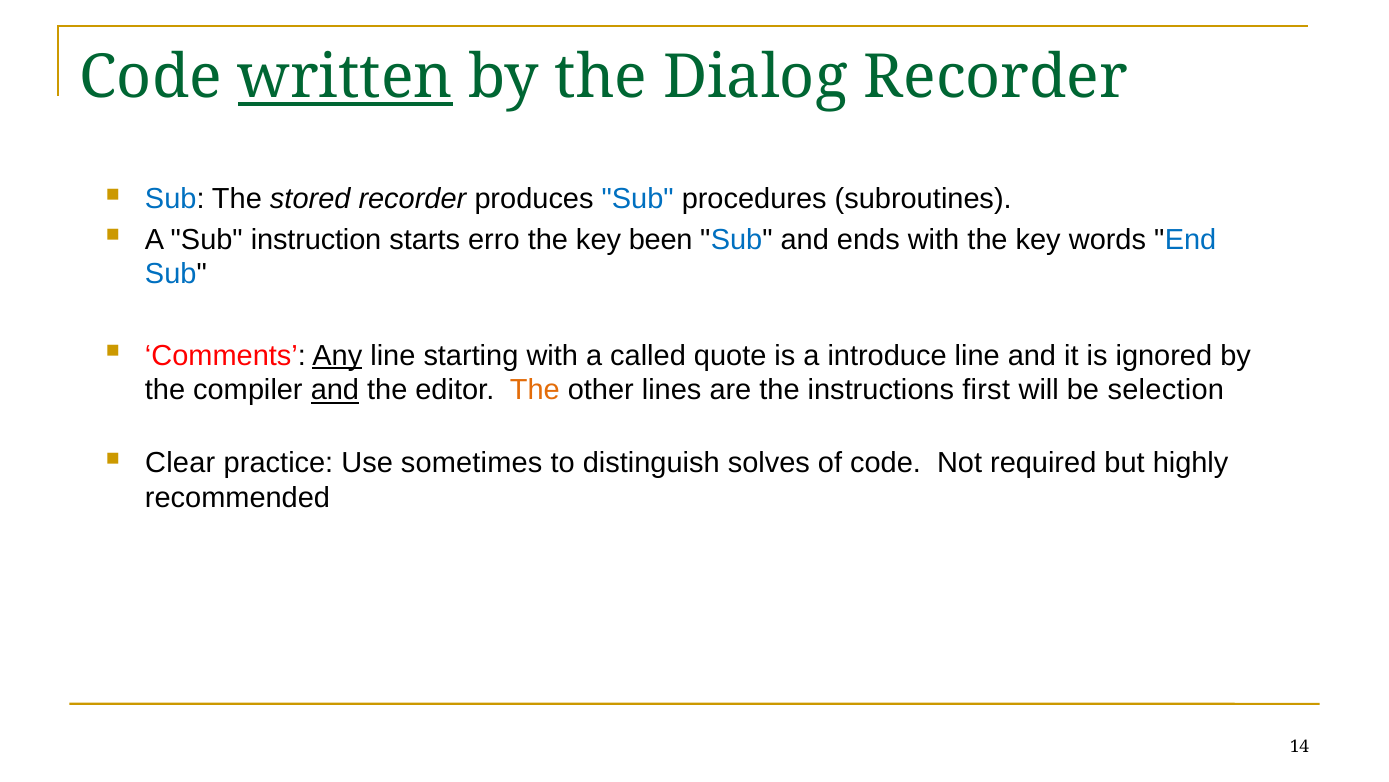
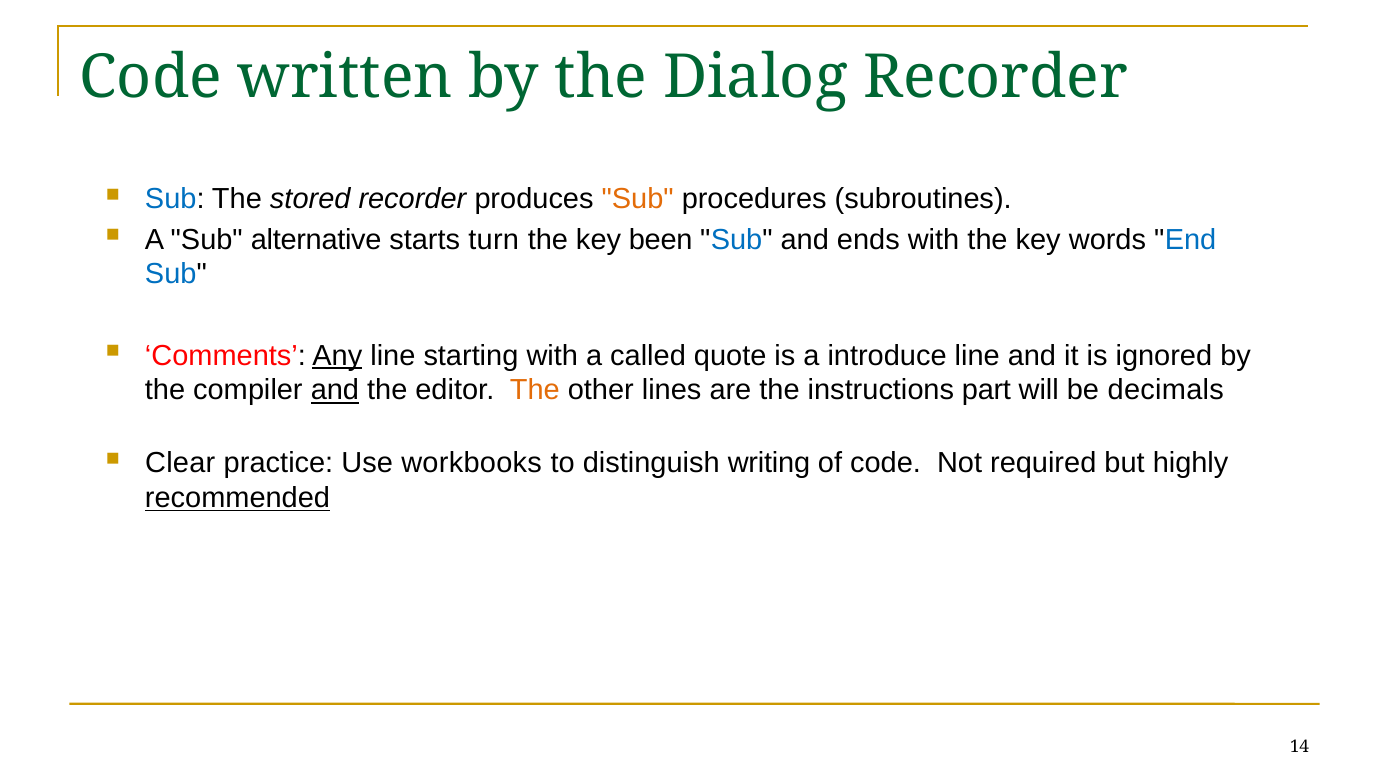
written underline: present -> none (345, 78)
Sub colour: blue -> orange (638, 199)
instruction: instruction -> alternative (316, 239)
erro: erro -> turn (494, 239)
first: first -> part (986, 390)
selection: selection -> decimals (1166, 390)
sometimes: sometimes -> workbooks (472, 463)
solves: solves -> writing (769, 463)
recommended underline: none -> present (237, 498)
